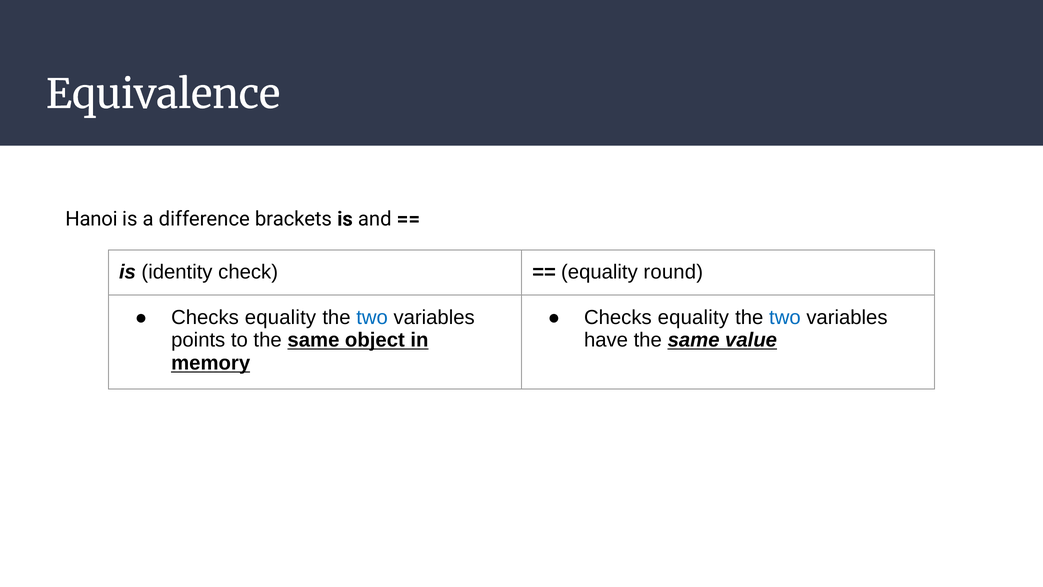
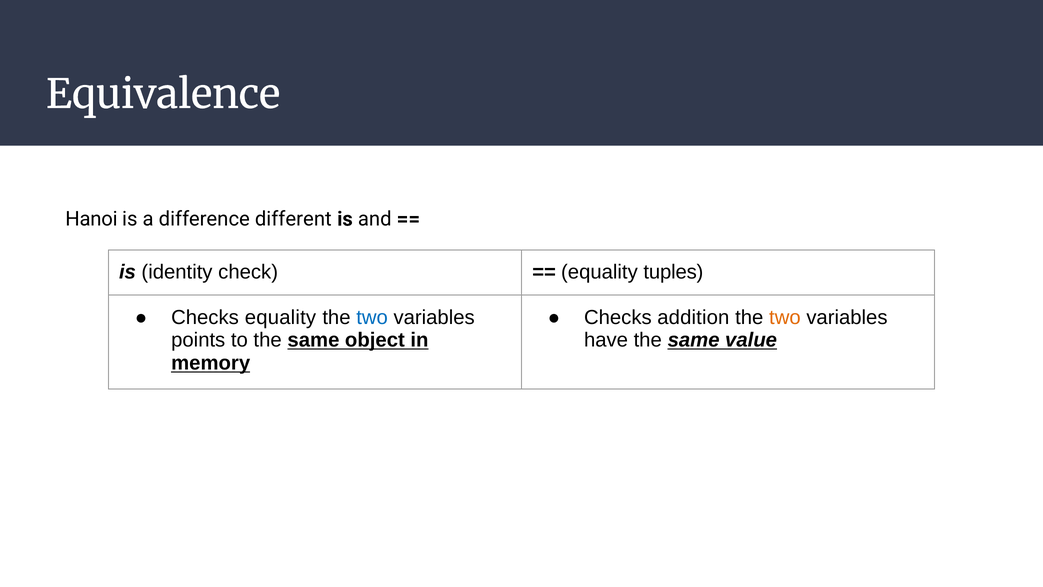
brackets: brackets -> different (293, 219)
round: round -> tuples (673, 272)
equality: equality -> addition (693, 317)
two colour: blue -> orange (785, 317)
